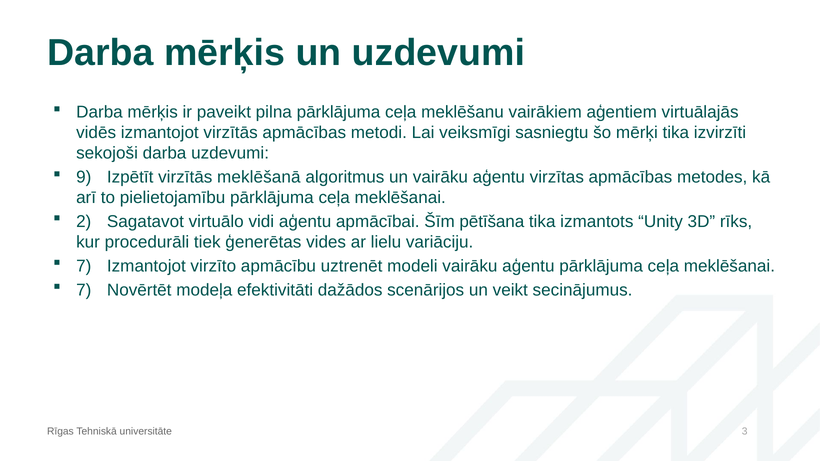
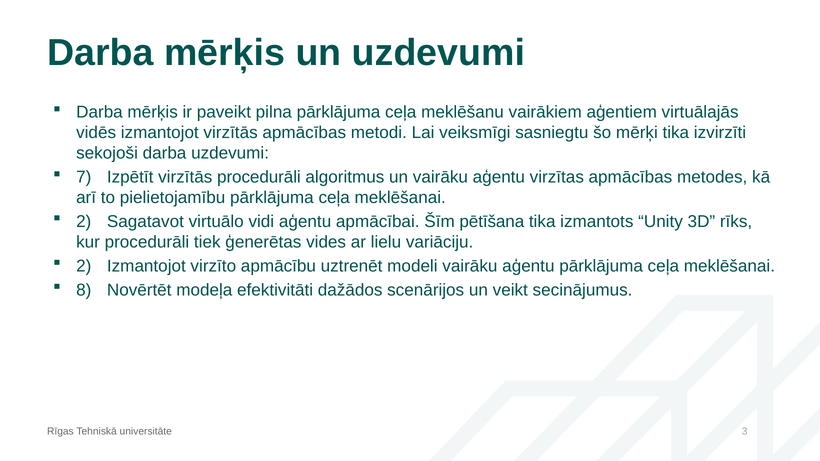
9: 9 -> 7 (84, 177)
virzītās meklēšanā: meklēšanā -> procedurāli (259, 177)
7: 7 -> 2 (84, 266)
7: 7 -> 8 (84, 290)
